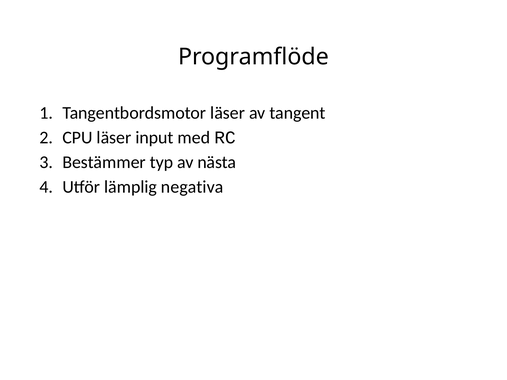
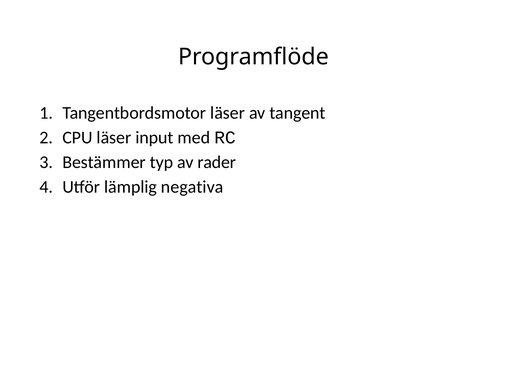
nästa: nästa -> rader (217, 162)
